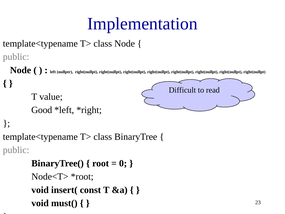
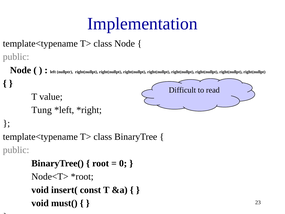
Good: Good -> Tung (42, 110)
